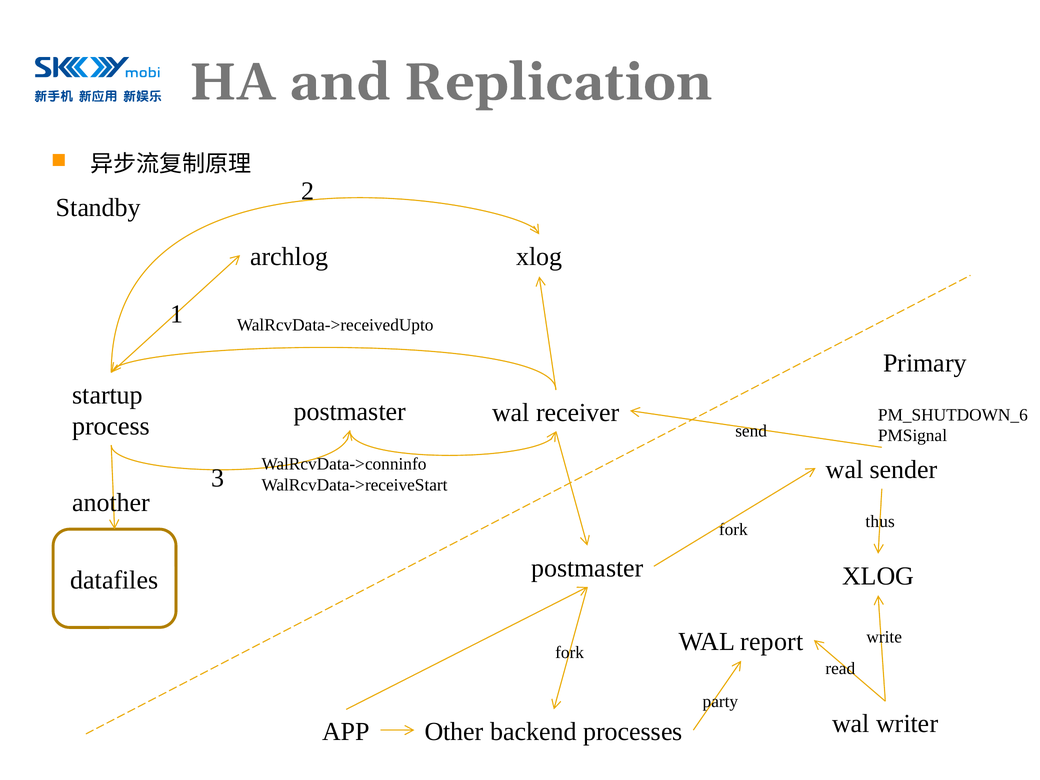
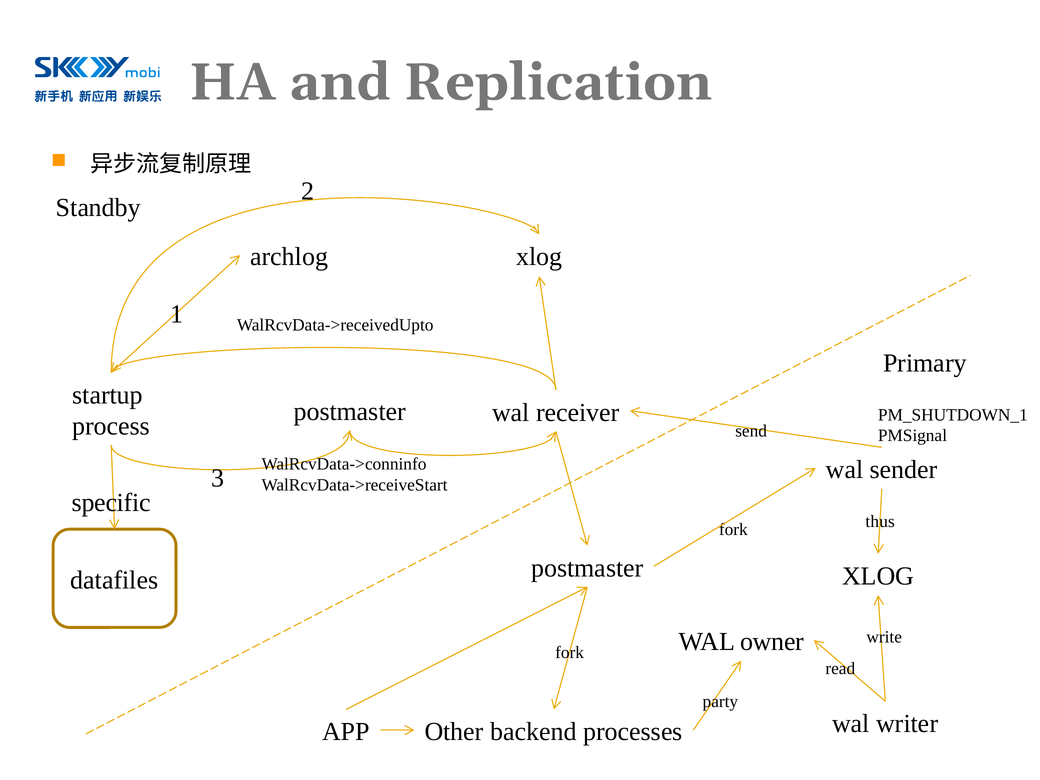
PM_SHUTDOWN_6: PM_SHUTDOWN_6 -> PM_SHUTDOWN_1 (953, 415)
another: another -> specific (111, 503)
report: report -> owner (772, 642)
